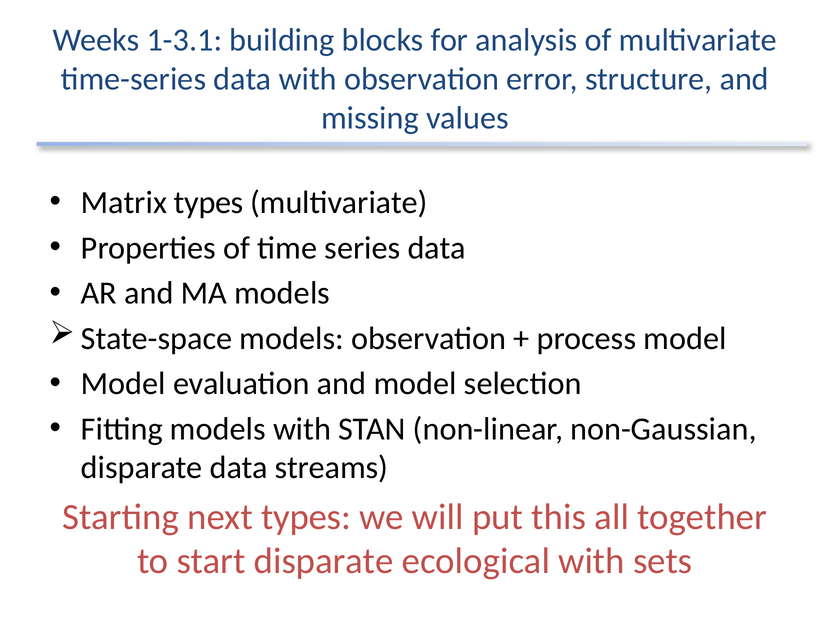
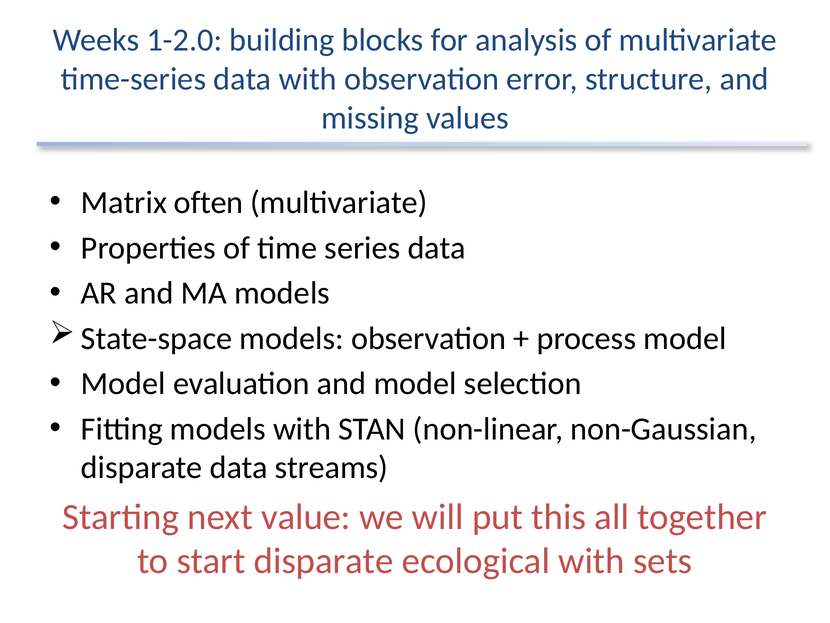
1-3.1: 1-3.1 -> 1-2.0 (184, 40)
Matrix types: types -> often (209, 202)
next types: types -> value (306, 517)
